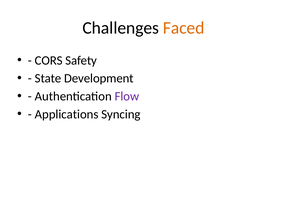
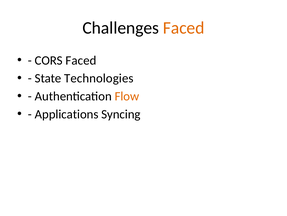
CORS Safety: Safety -> Faced (81, 60)
Development: Development -> Technologies (99, 78)
Flow colour: purple -> orange (127, 96)
